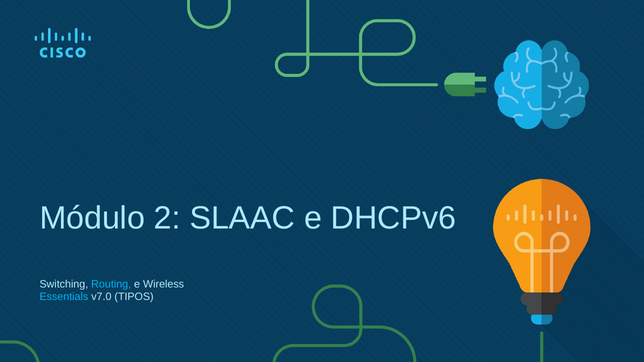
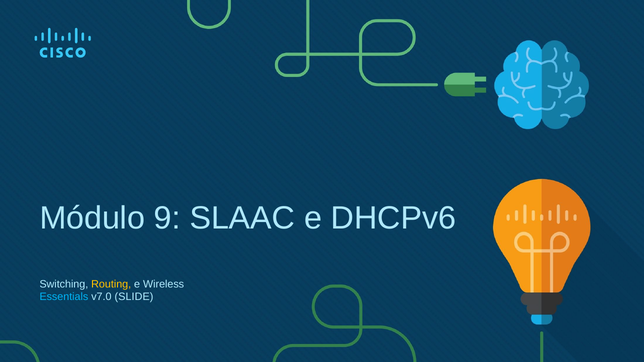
2: 2 -> 9 (167, 218)
Routing colour: light blue -> yellow (111, 284)
TIPOS: TIPOS -> SLIDE (134, 297)
